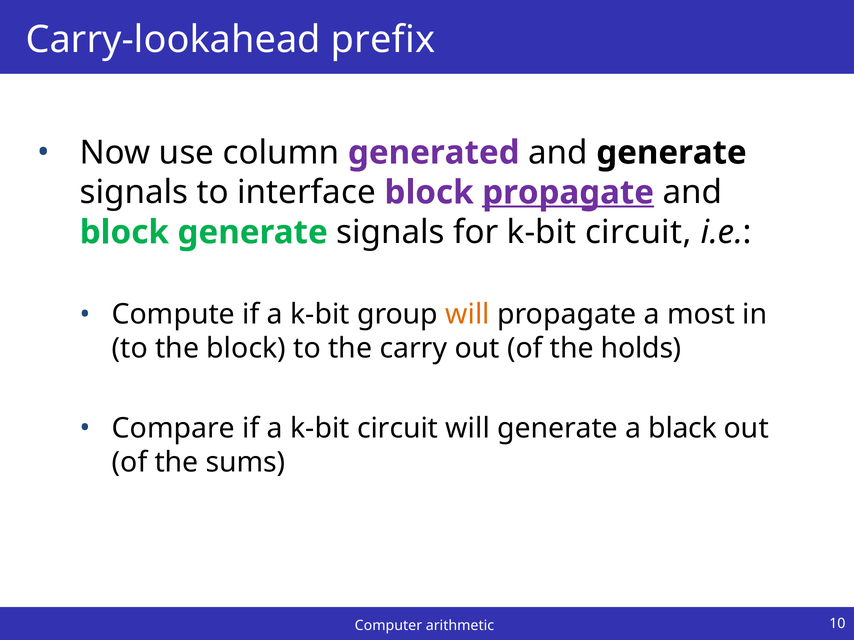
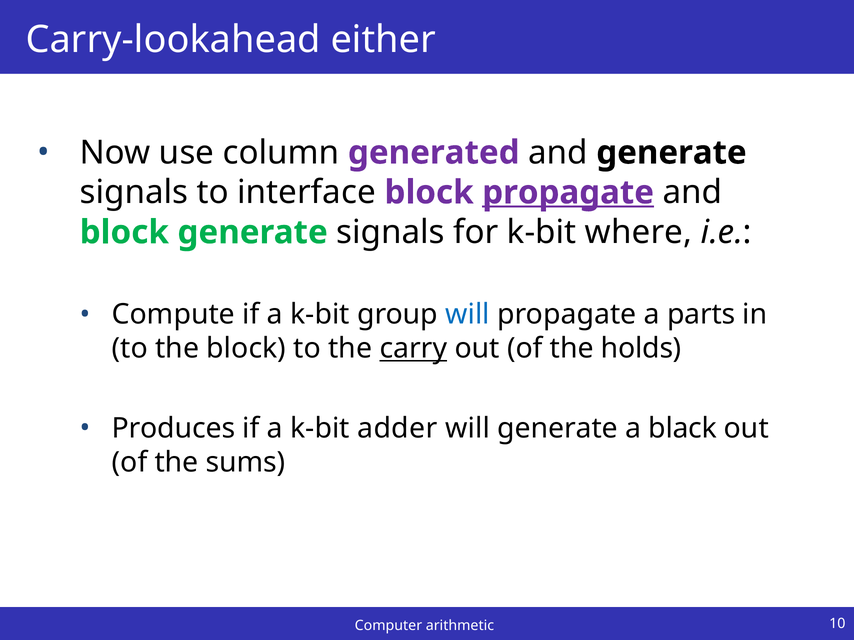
prefix: prefix -> either (383, 40)
for k-bit circuit: circuit -> where (638, 232)
will colour: orange -> blue (468, 315)
most: most -> parts (701, 315)
carry underline: none -> present (413, 349)
Compare: Compare -> Produces (173, 429)
a k-bit circuit: circuit -> adder (397, 429)
